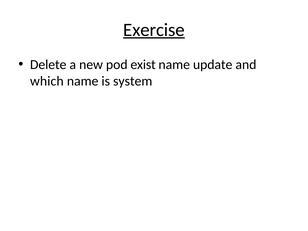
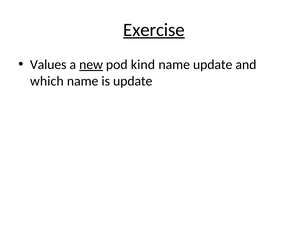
Delete: Delete -> Values (48, 65)
new underline: none -> present (91, 65)
exist: exist -> kind (143, 65)
is system: system -> update (133, 81)
